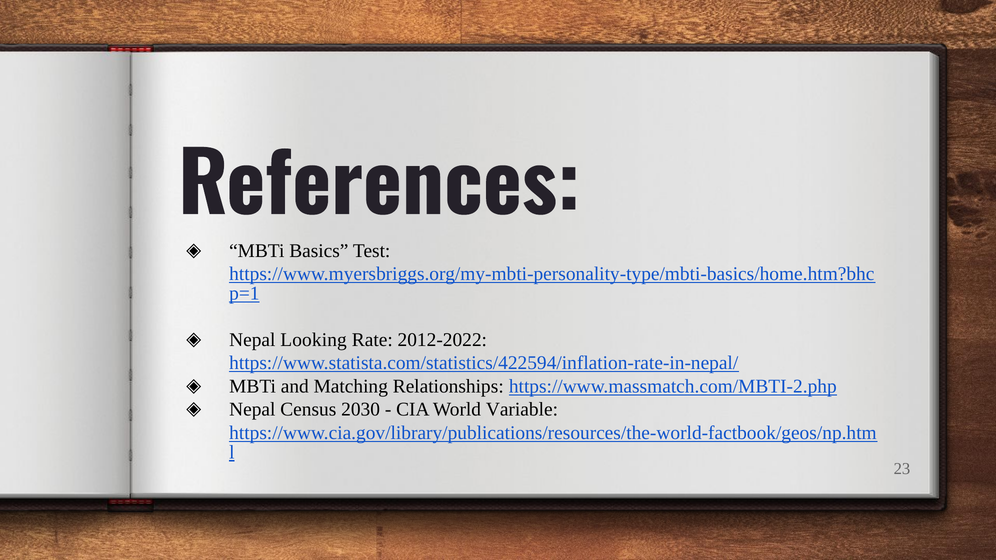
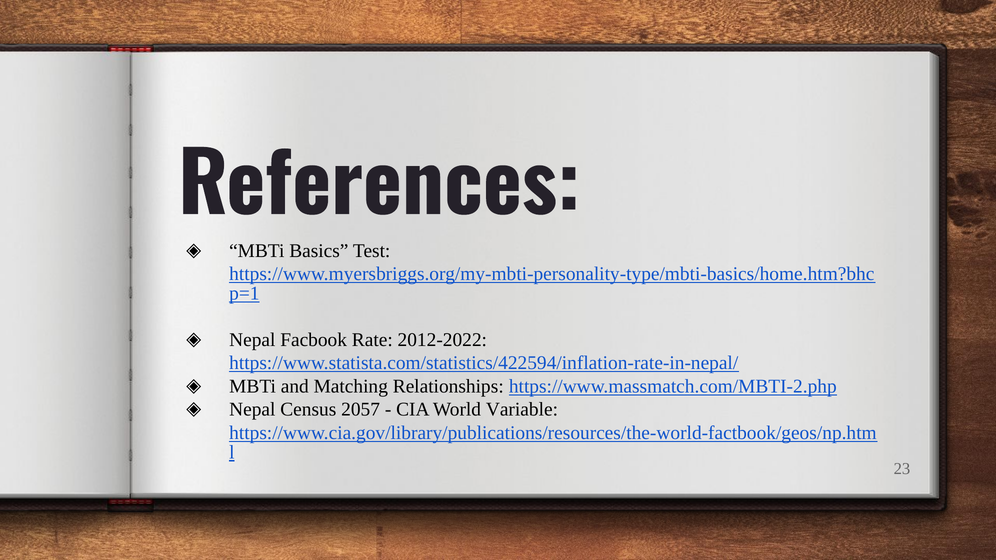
Looking: Looking -> Facbook (314, 340)
2030: 2030 -> 2057 (361, 410)
